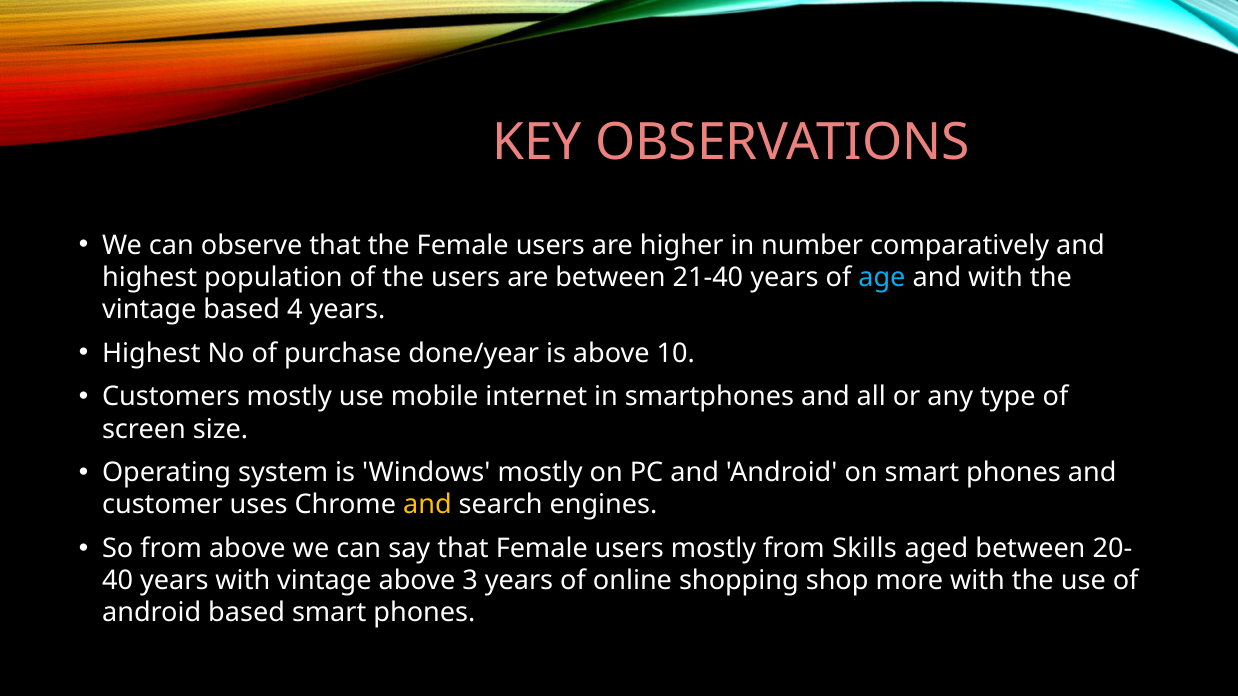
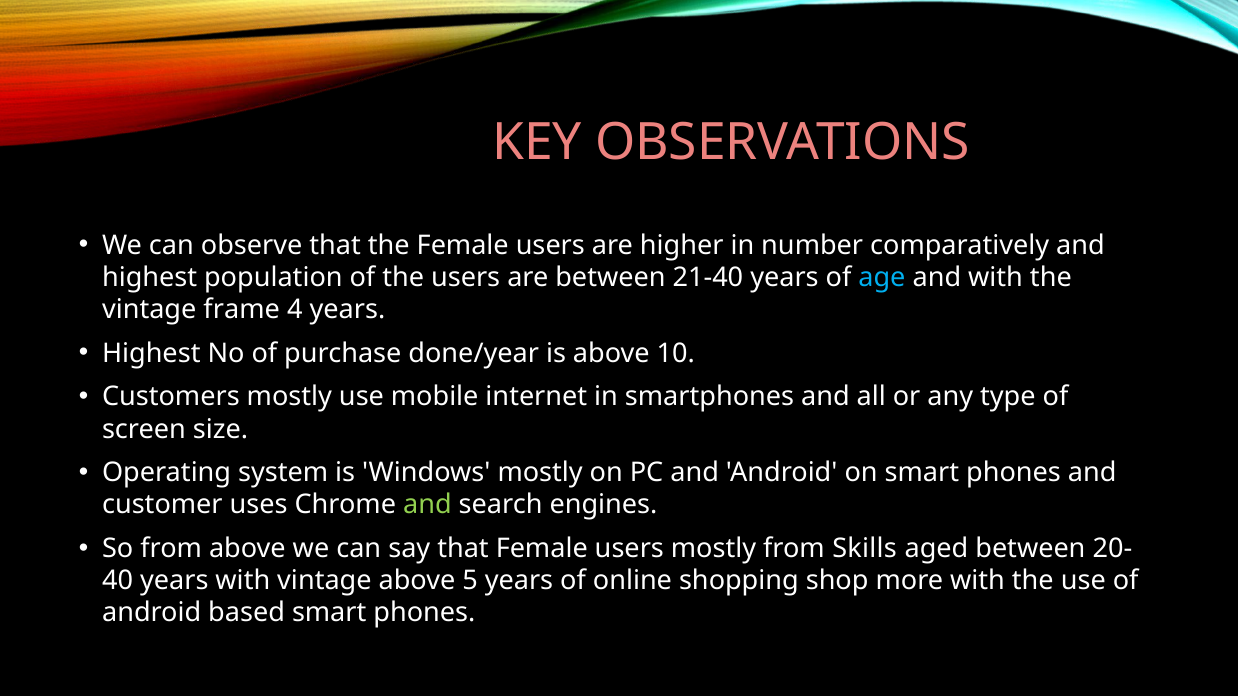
vintage based: based -> frame (242, 310)
and colour: yellow -> light green (427, 505)
3: 3 -> 5 (470, 581)
